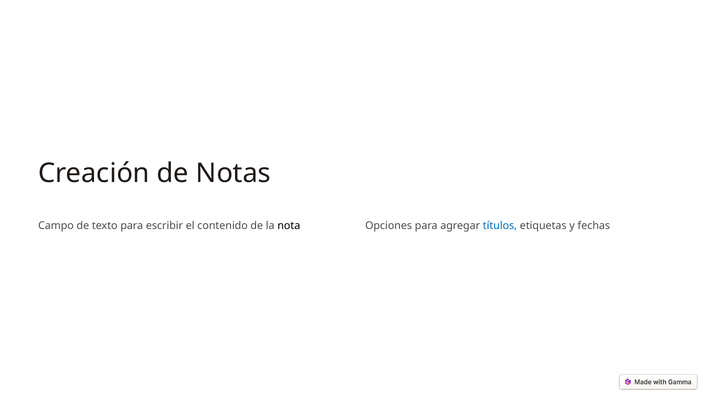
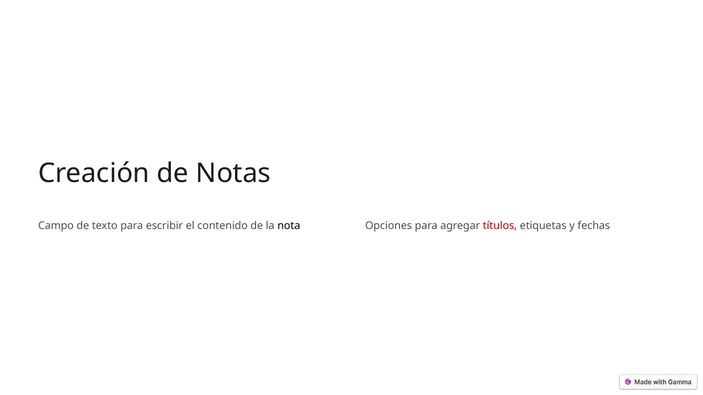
títulos colour: blue -> red (500, 226)
